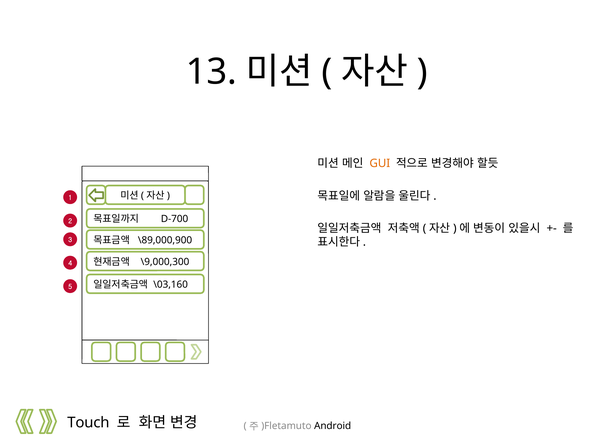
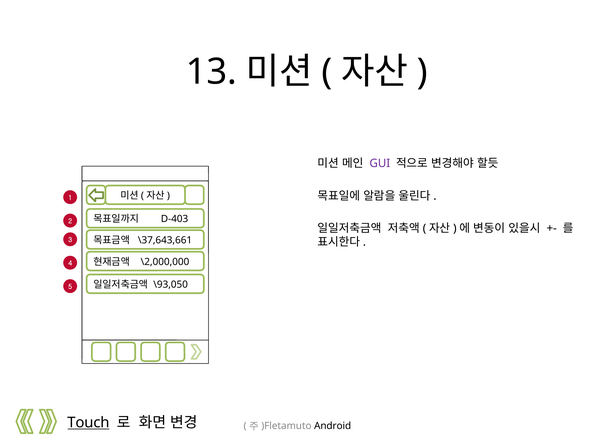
GUI colour: orange -> purple (380, 164)
D-700: D-700 -> D-403 (175, 219)
\89,000,900: \89,000,900 -> \37,643,661 (165, 240)
\9,000,300: \9,000,300 -> \2,000,000 (165, 262)
\03,160: \03,160 -> \93,050 (171, 285)
Touch underline: none -> present (88, 423)
